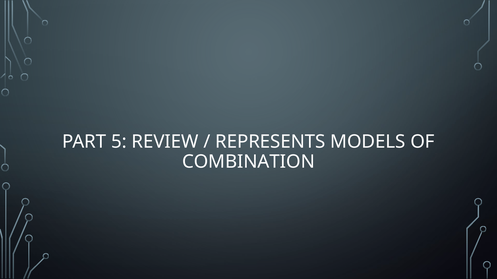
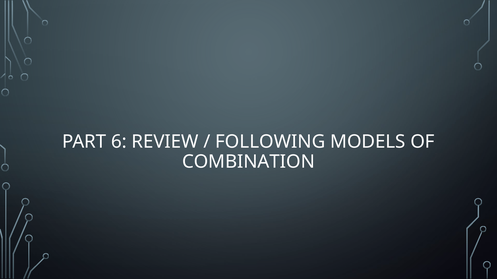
5: 5 -> 6 (119, 142)
REPRESENTS: REPRESENTS -> FOLLOWING (270, 142)
